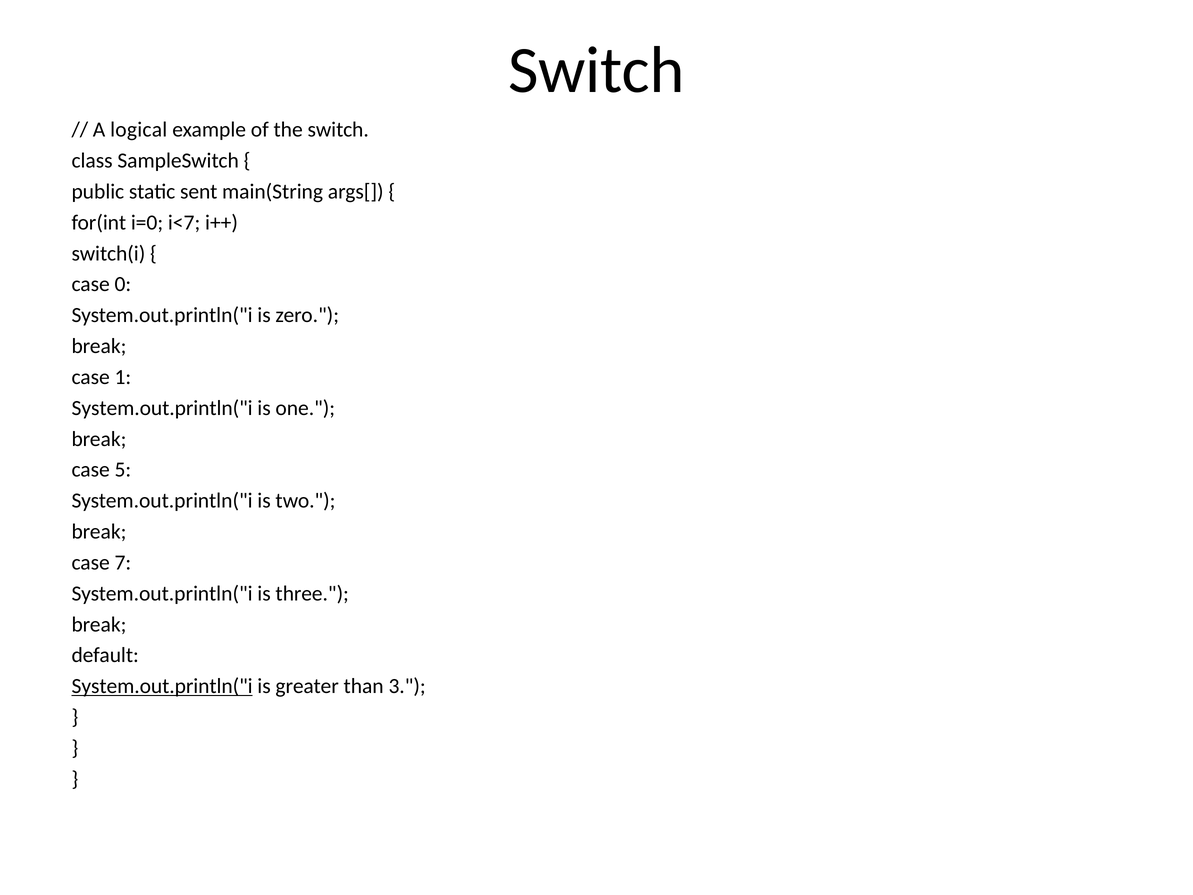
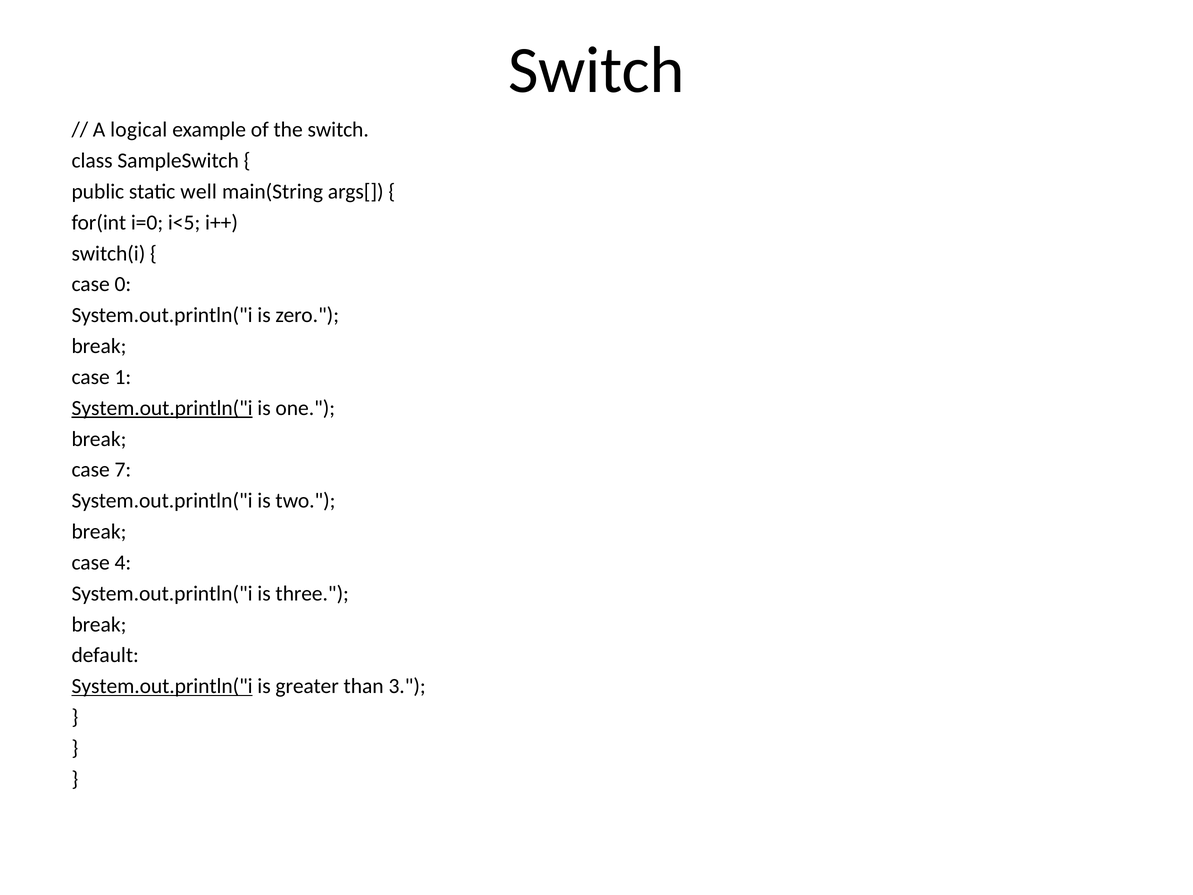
sent: sent -> well (199, 192)
i<7: i<7 -> i<5 (184, 222)
System.out.println("i underline: none -> present (162, 408)
5: 5 -> 7 (123, 470)
7: 7 -> 4 (123, 562)
